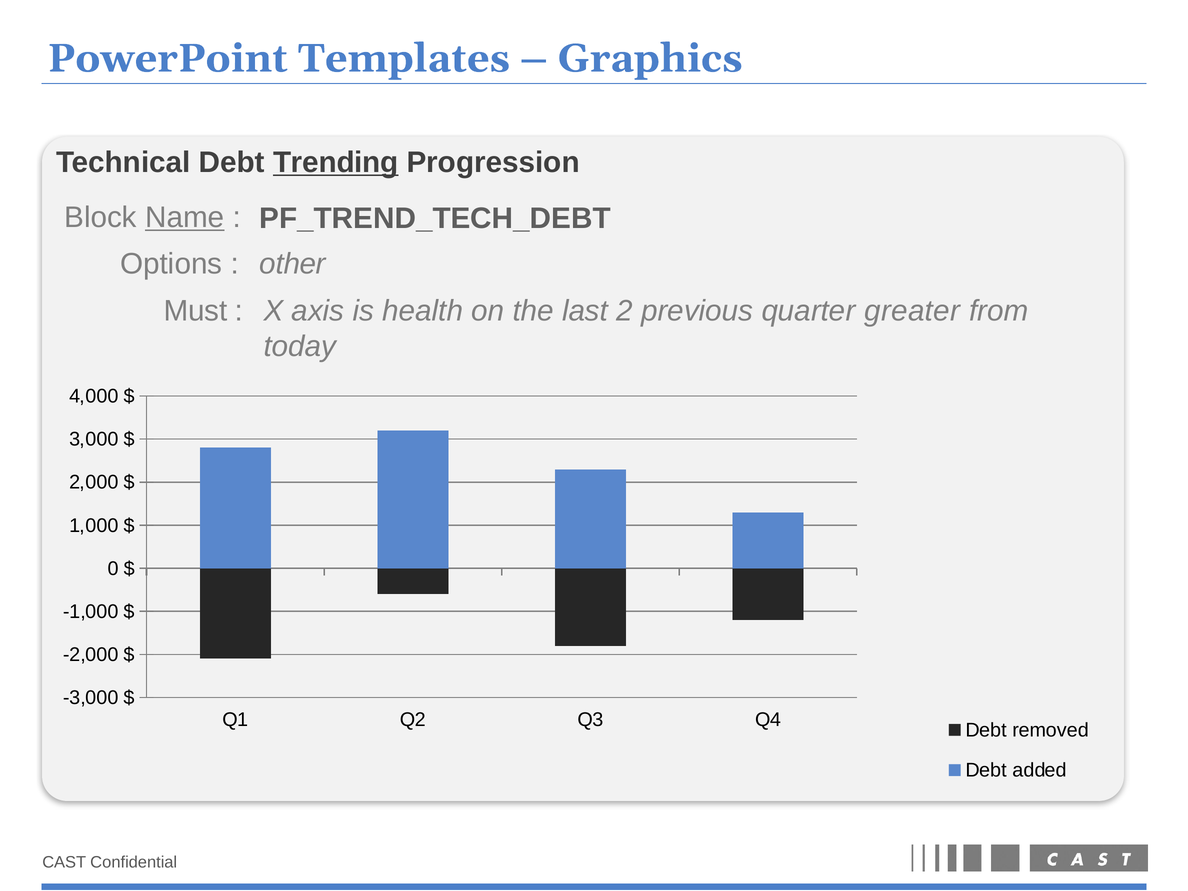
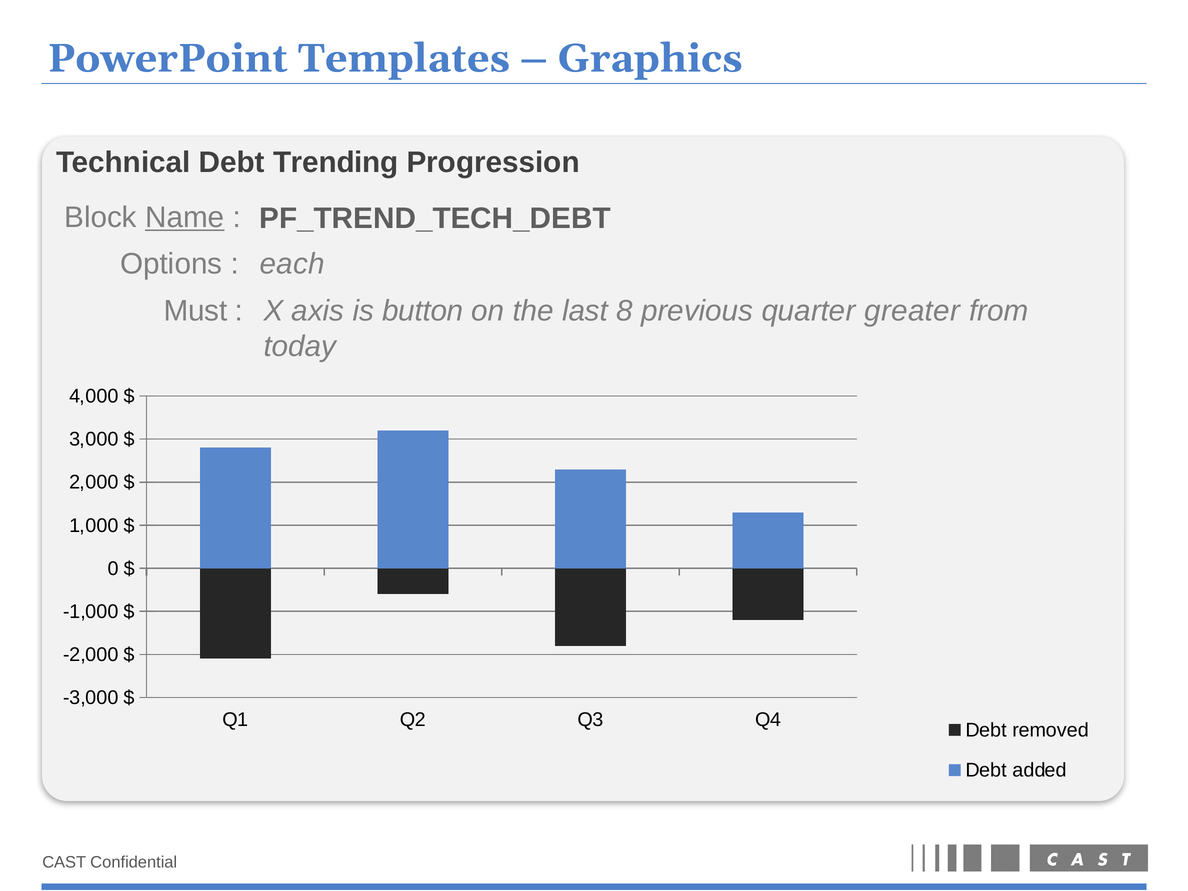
Trending underline: present -> none (336, 162)
other: other -> each (292, 264)
health: health -> button (423, 311)
2: 2 -> 8 (625, 311)
